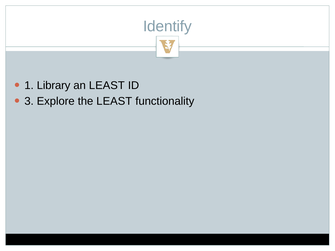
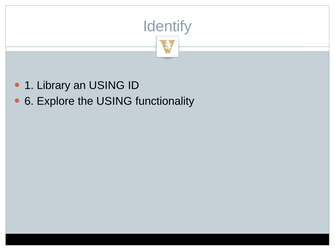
an LEAST: LEAST -> USING (107, 86)
3: 3 -> 6 (29, 101)
the LEAST: LEAST -> USING (114, 101)
